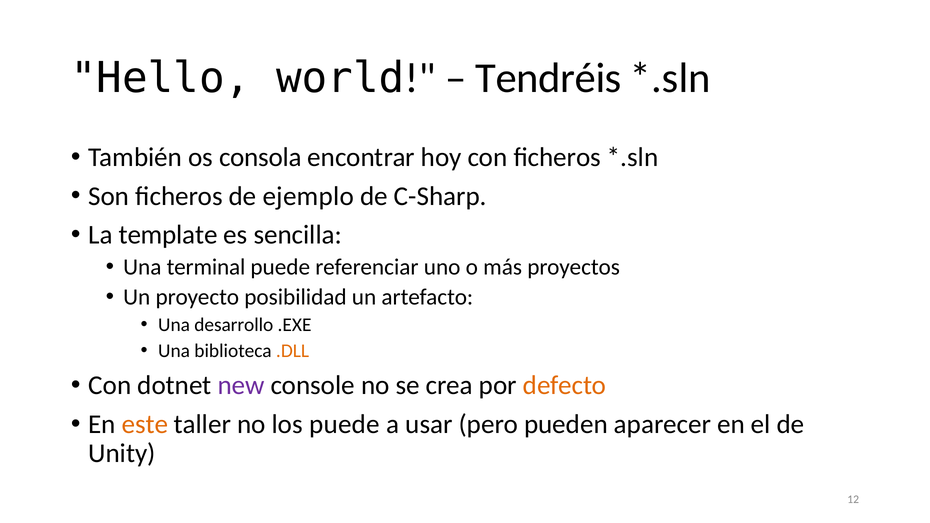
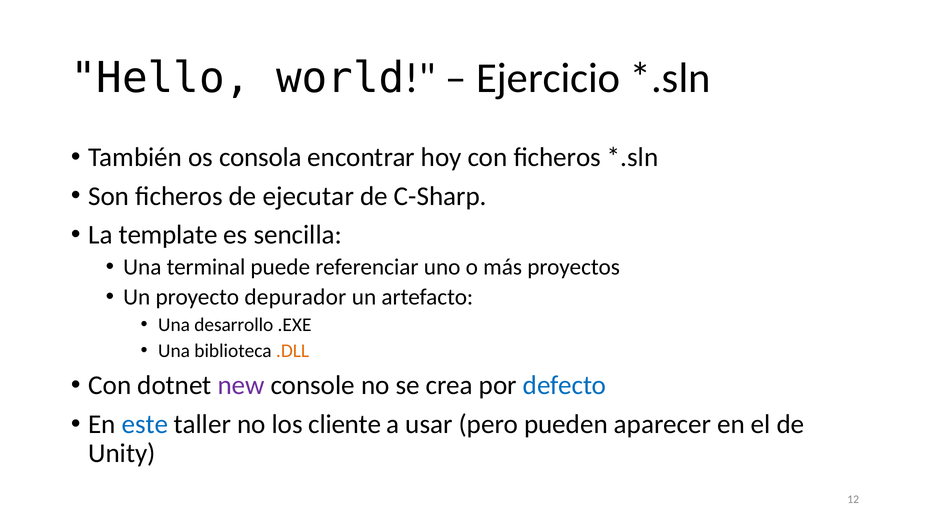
Tendréis: Tendréis -> Ejercicio (548, 78)
ejemplo: ejemplo -> ejecutar (308, 196)
posibilidad: posibilidad -> depurador (295, 297)
defecto colour: orange -> blue (565, 385)
este colour: orange -> blue (145, 424)
los puede: puede -> cliente (345, 424)
